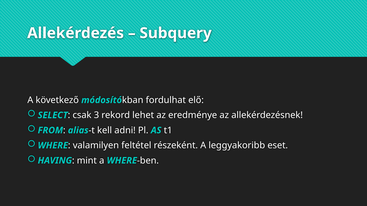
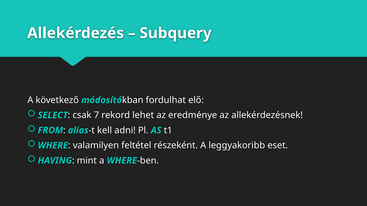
3: 3 -> 7 (96, 115)
